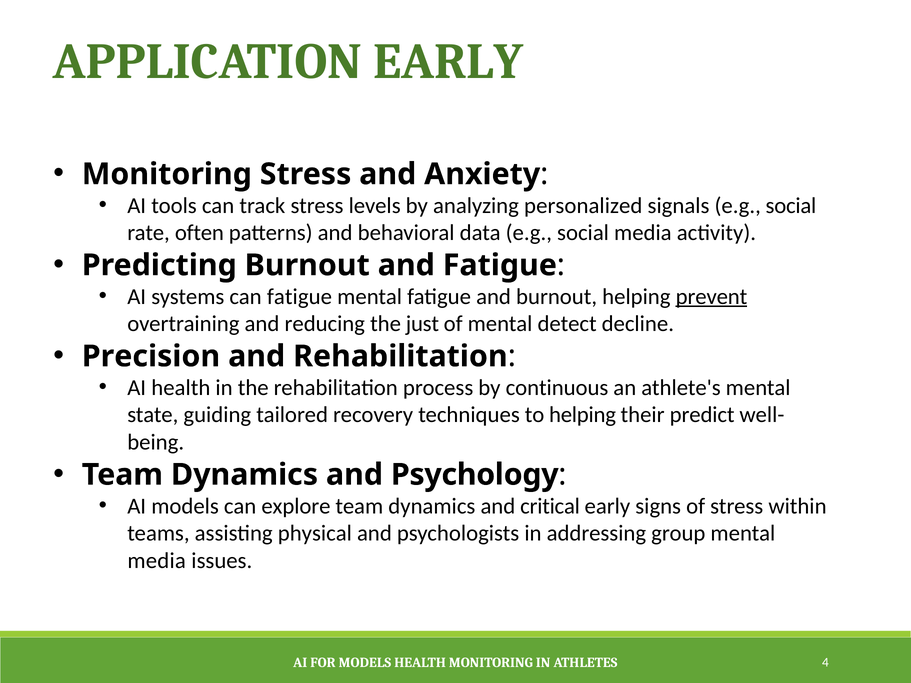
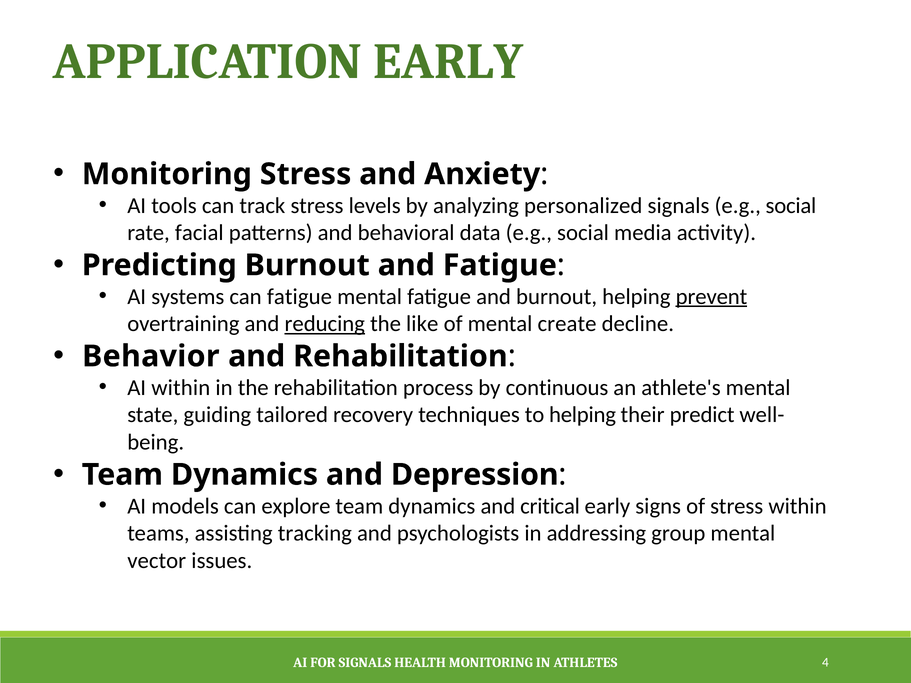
often: often -> facial (199, 233)
reducing underline: none -> present (325, 324)
just: just -> like (422, 324)
detect: detect -> create (567, 324)
Precision: Precision -> Behavior (151, 356)
AI health: health -> within (181, 388)
Psychology: Psychology -> Depression (475, 475)
physical: physical -> tracking (315, 534)
media: media -> vector (157, 561)
FOR MODELS: MODELS -> SIGNALS (365, 663)
